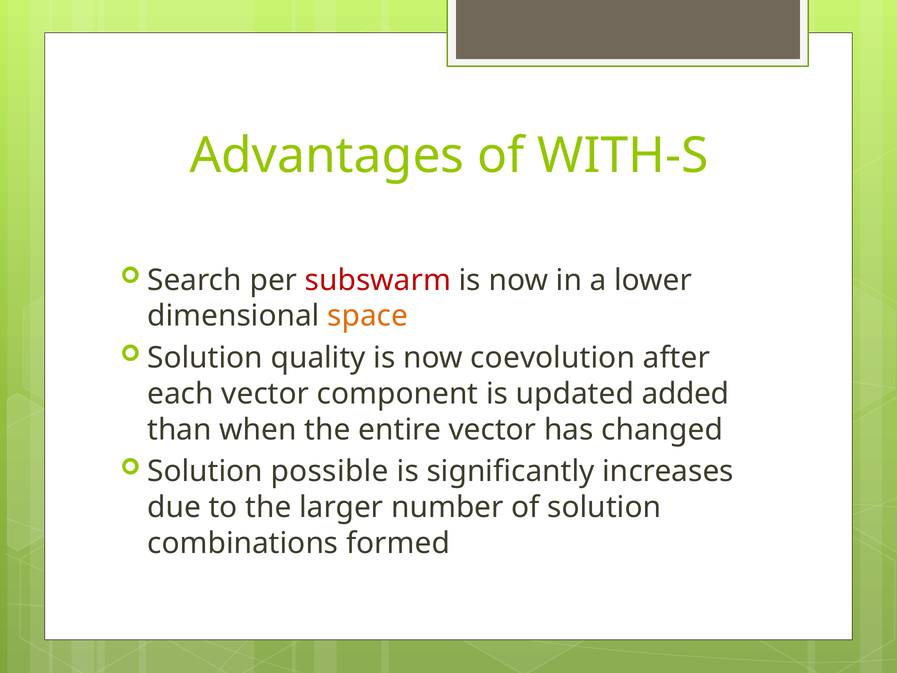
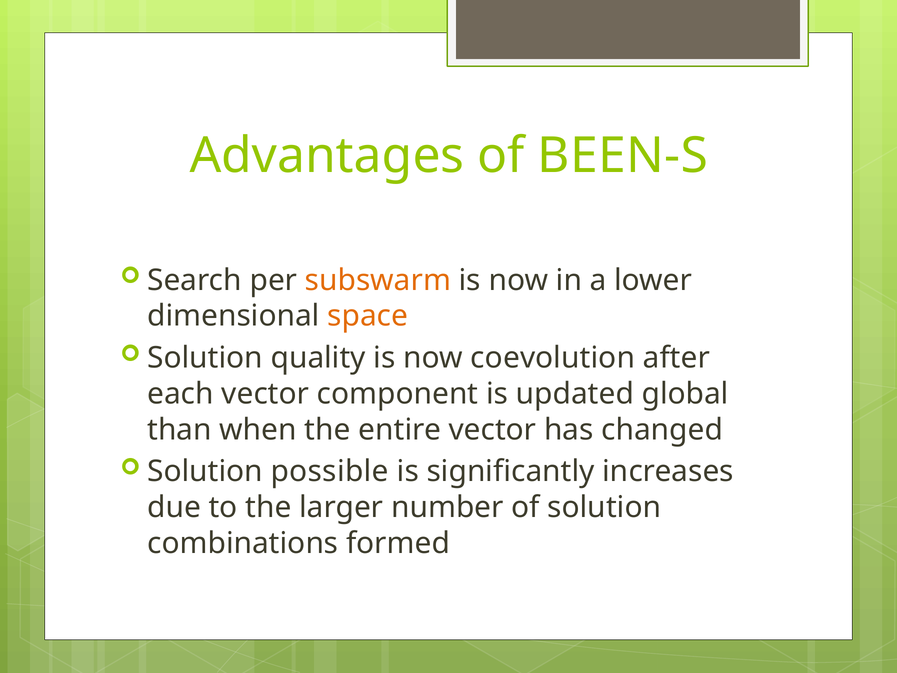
WITH-S: WITH-S -> BEEN-S (623, 156)
subswarm colour: red -> orange (378, 280)
added: added -> global (685, 394)
